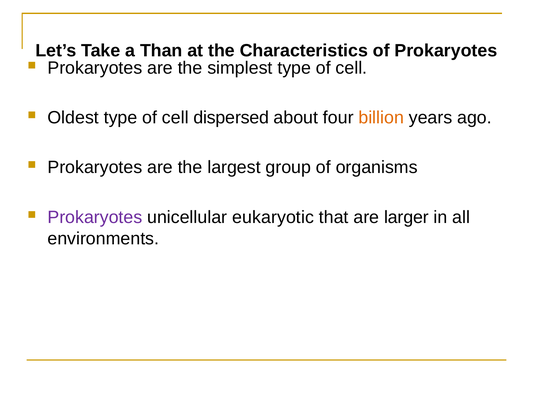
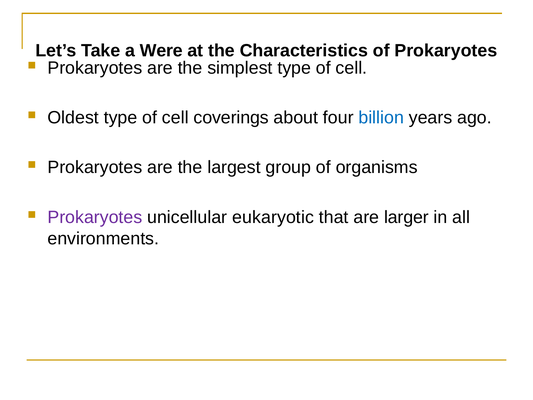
Than: Than -> Were (161, 51)
dispersed: dispersed -> coverings (231, 118)
billion colour: orange -> blue (381, 118)
